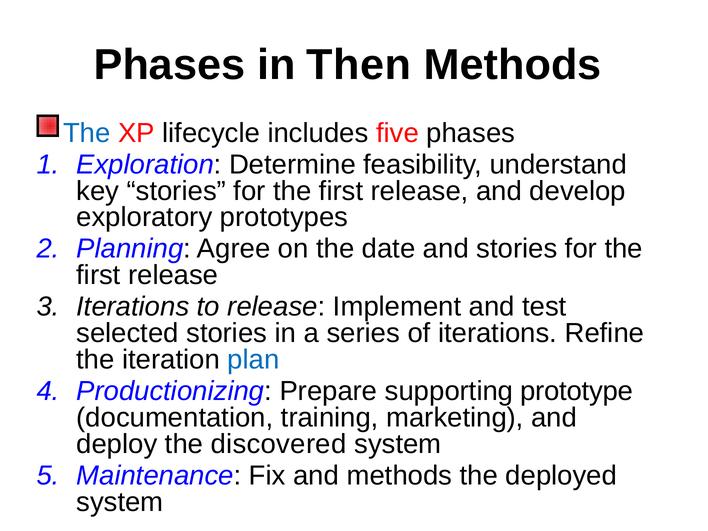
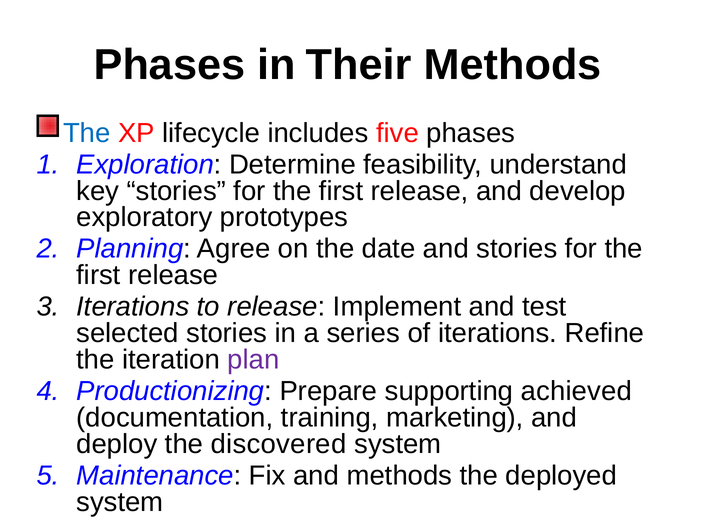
Then: Then -> Their (359, 65)
plan colour: blue -> purple (253, 360)
prototype: prototype -> achieved (576, 391)
